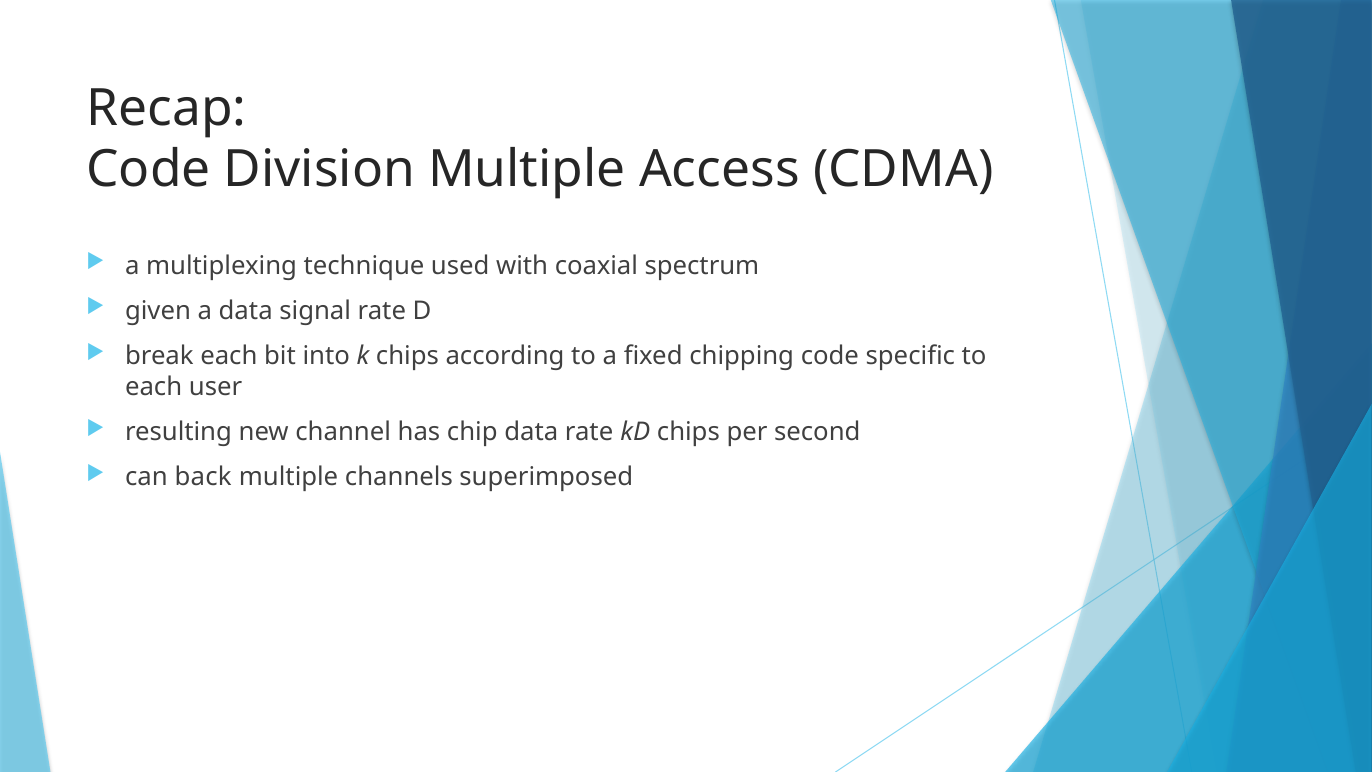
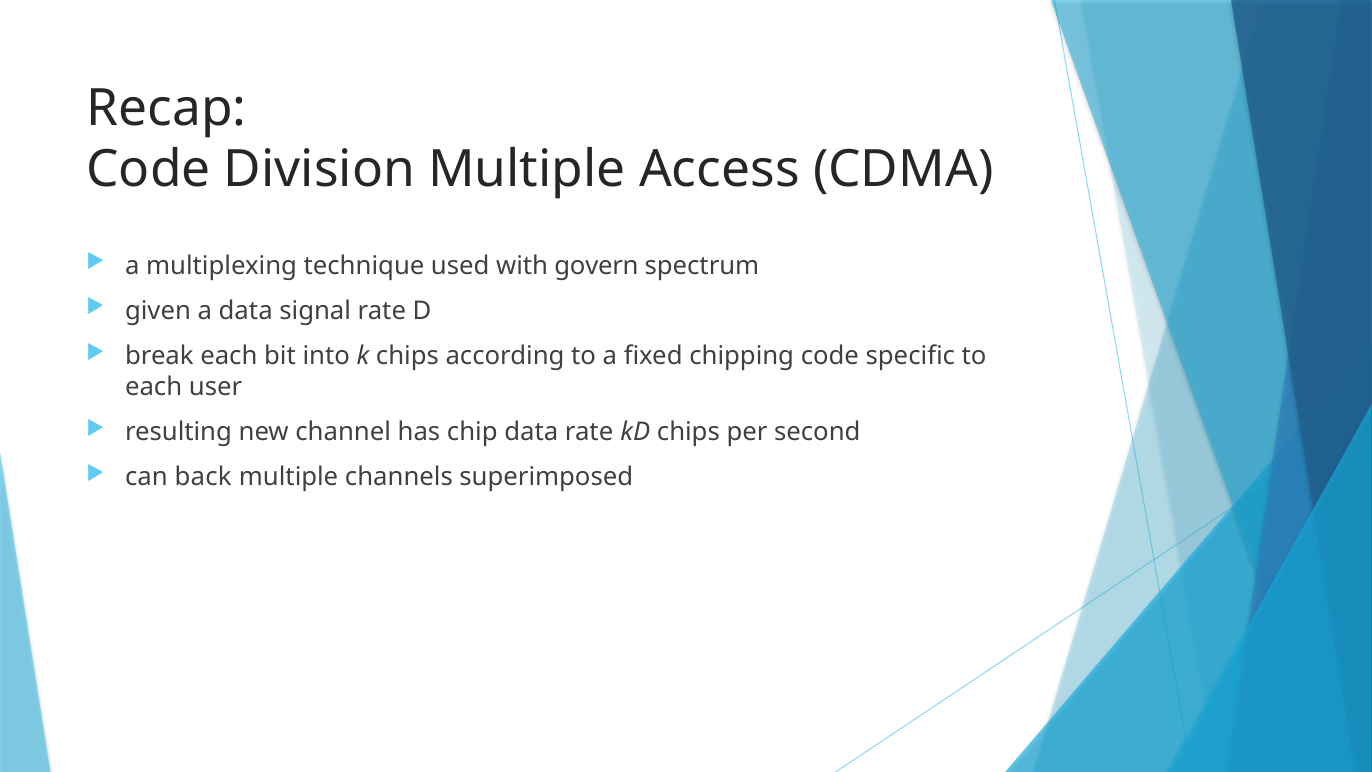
coaxial: coaxial -> govern (596, 266)
